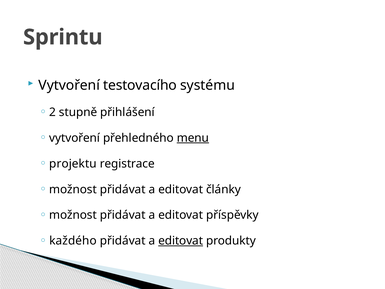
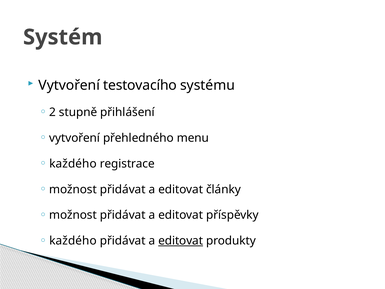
Sprintu: Sprintu -> Systém (63, 37)
menu underline: present -> none (193, 138)
projektu: projektu -> každého (73, 164)
